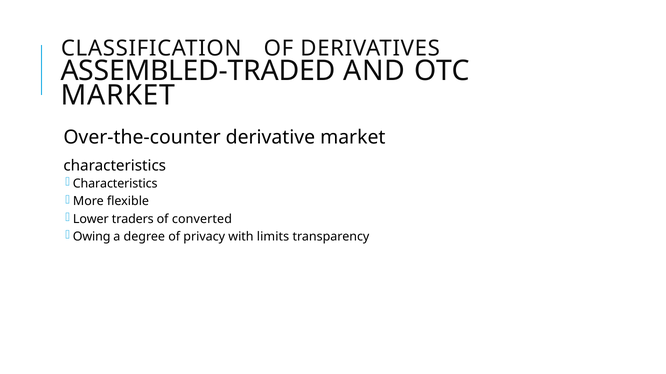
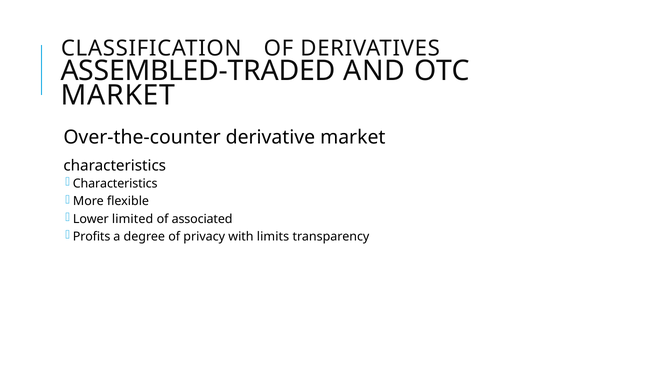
traders: traders -> limited (133, 219)
converted: converted -> associated (202, 219)
Owing: Owing -> Profits (92, 237)
